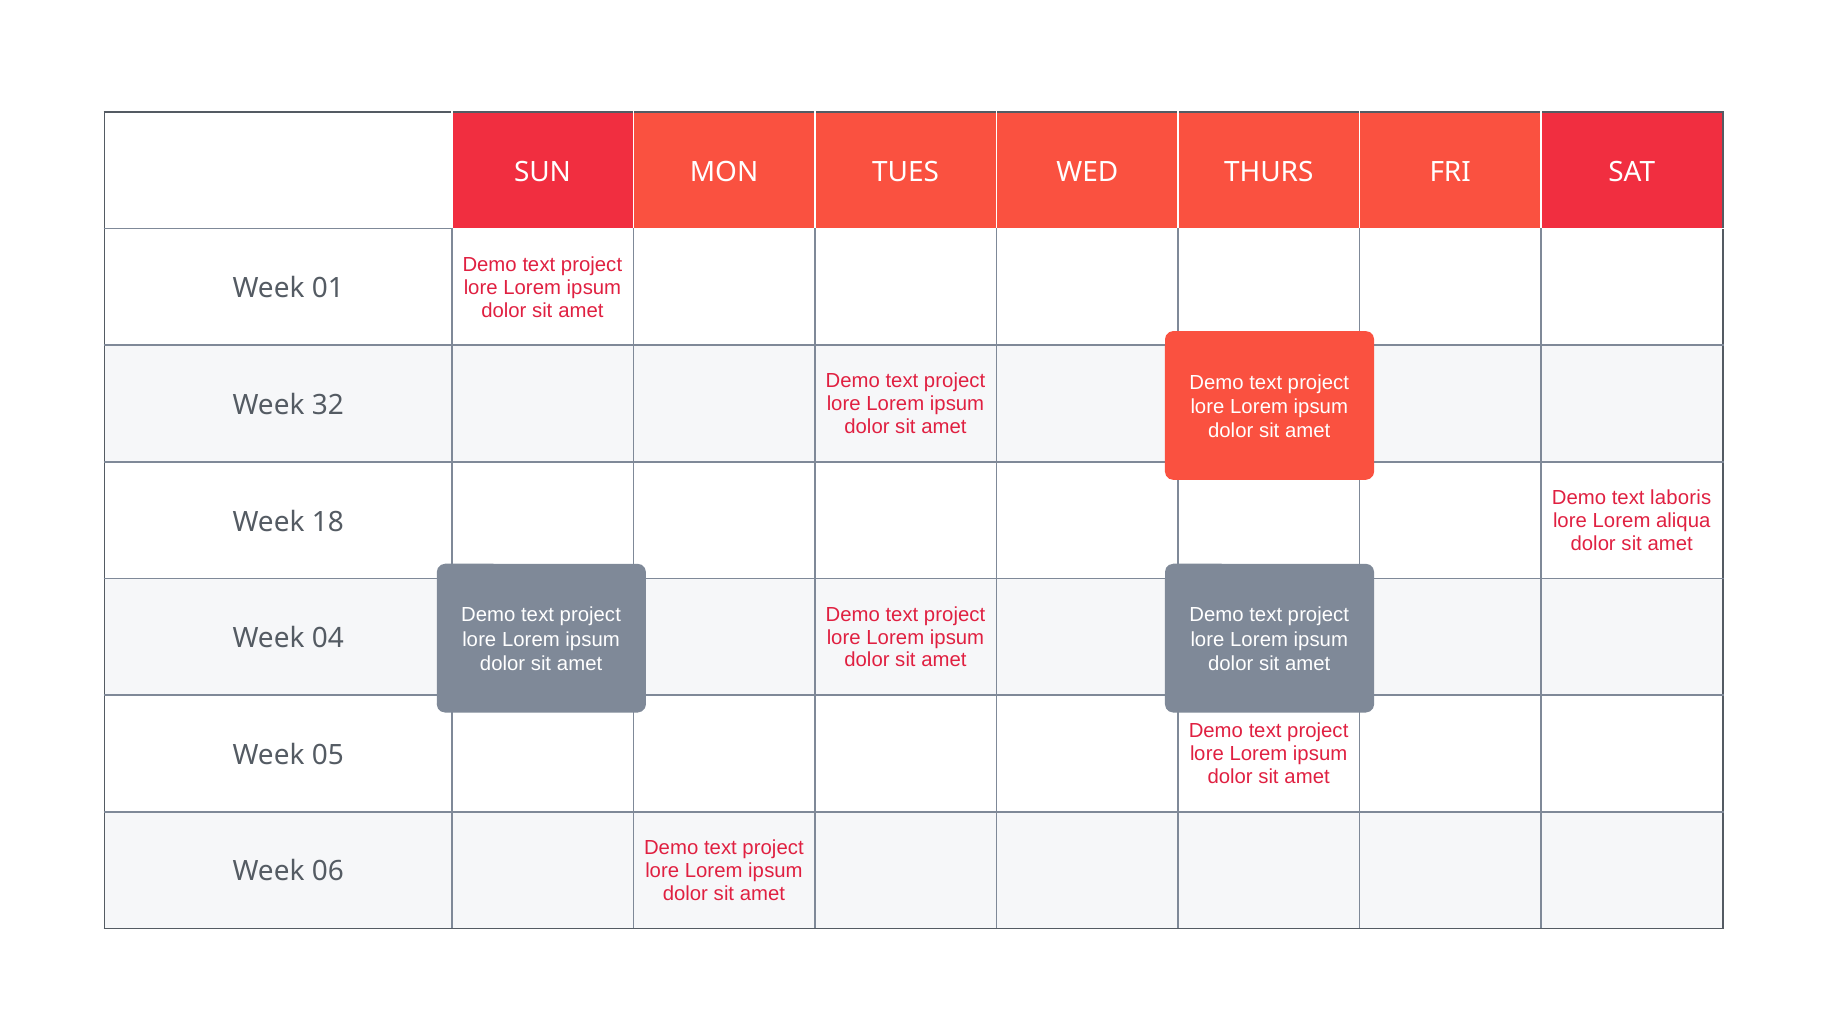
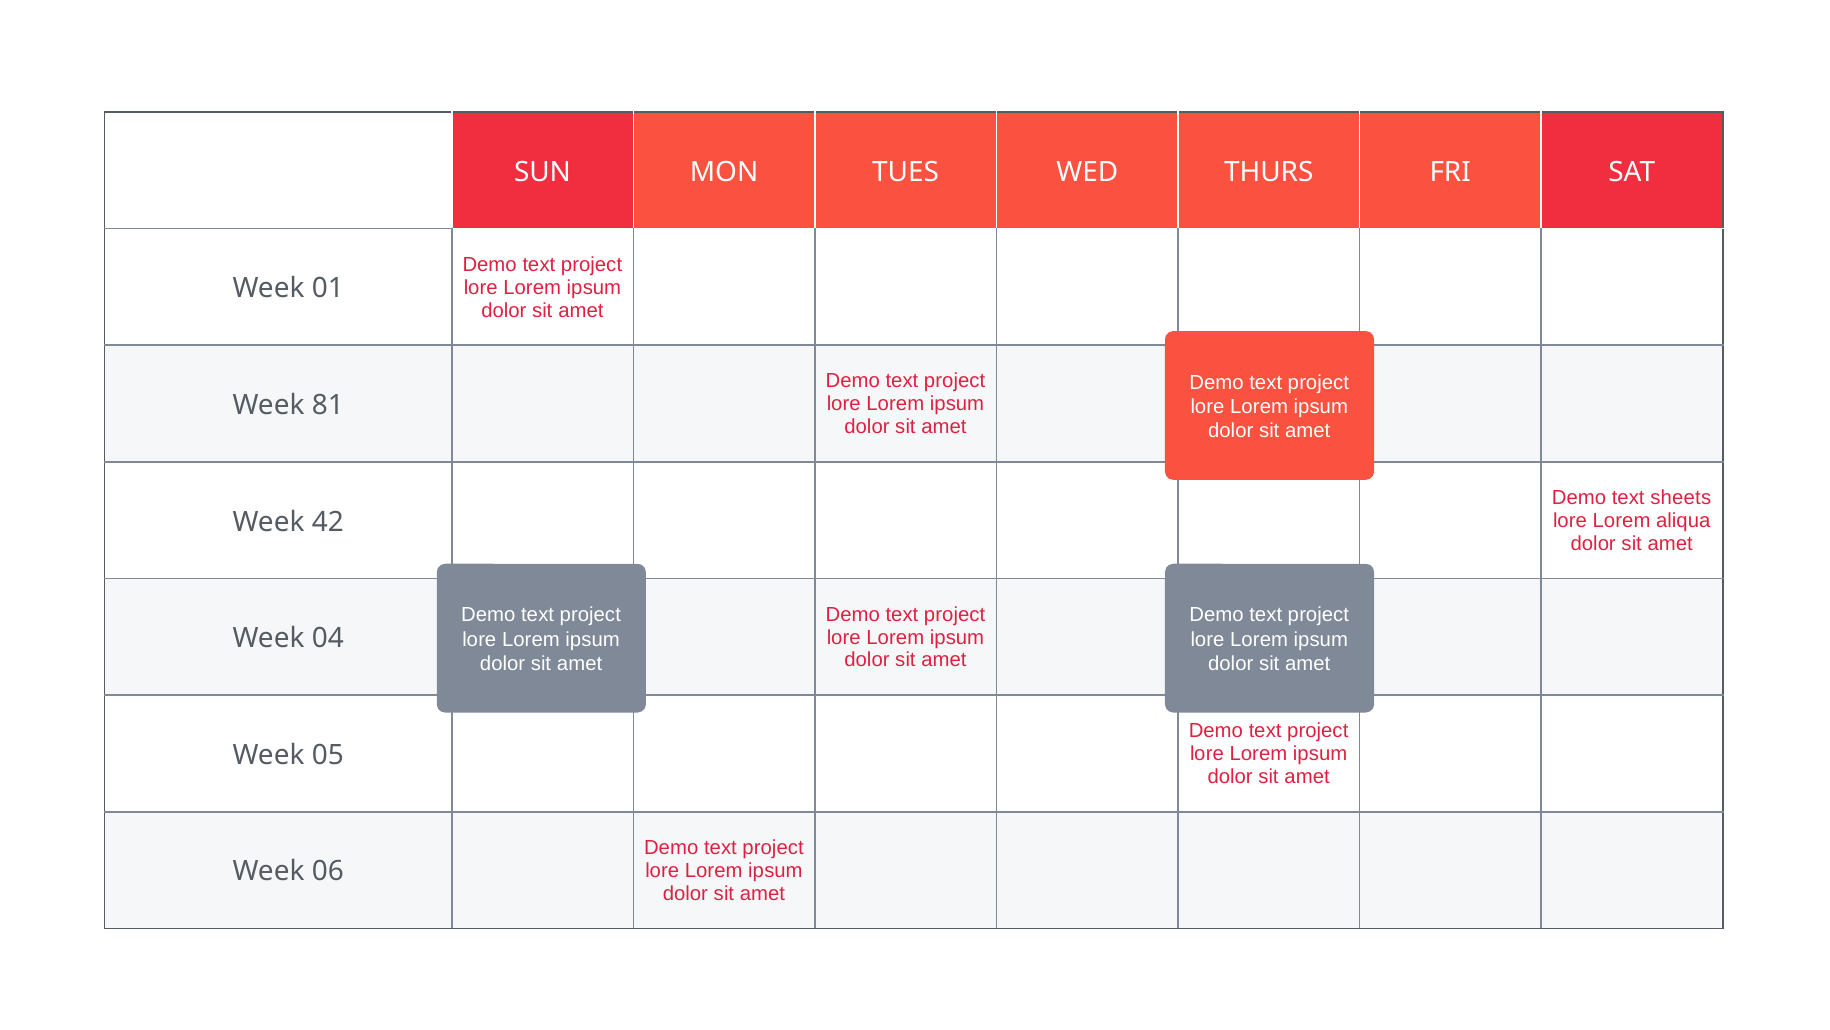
32: 32 -> 81 (328, 405)
laboris: laboris -> sheets (1681, 497)
18: 18 -> 42 (328, 522)
